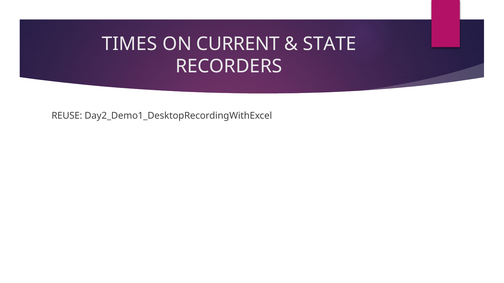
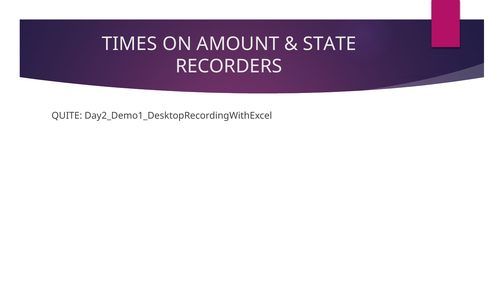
CURRENT: CURRENT -> AMOUNT (238, 44)
REUSE: REUSE -> QUITE (67, 116)
